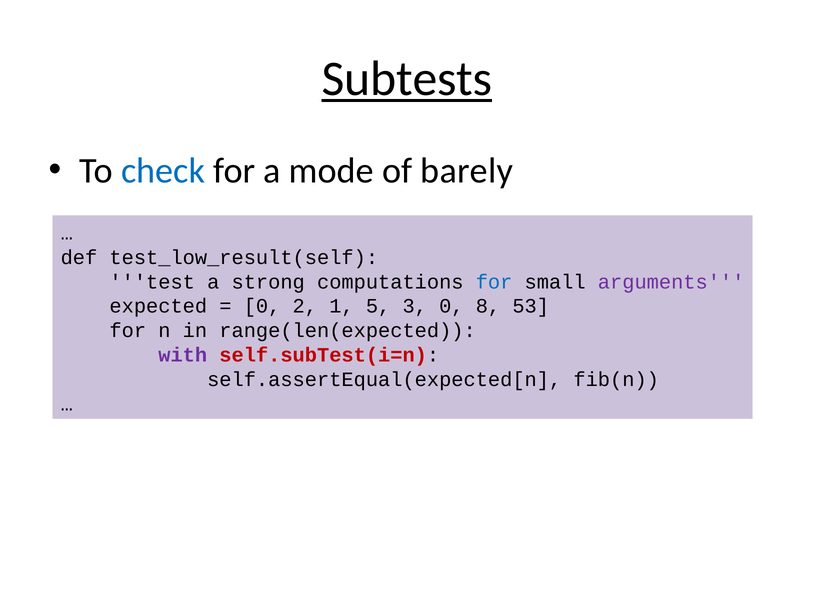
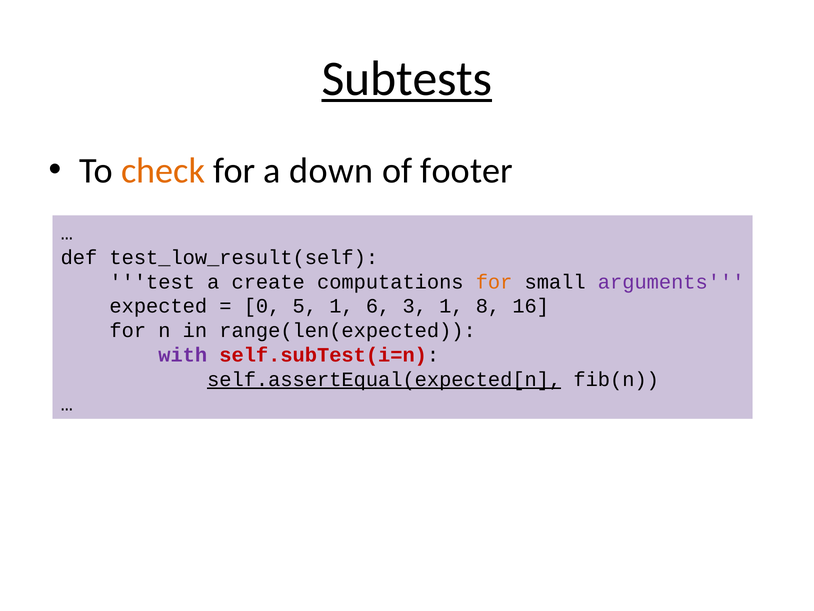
check colour: blue -> orange (163, 171)
mode: mode -> down (331, 171)
barely: barely -> footer (467, 171)
strong: strong -> create (268, 282)
for colour: blue -> orange (494, 282)
2: 2 -> 5 (305, 306)
5: 5 -> 6 (378, 306)
3 0: 0 -> 1 (451, 306)
53: 53 -> 16 (531, 306)
self.assertEqual(expected[n underline: none -> present (384, 379)
